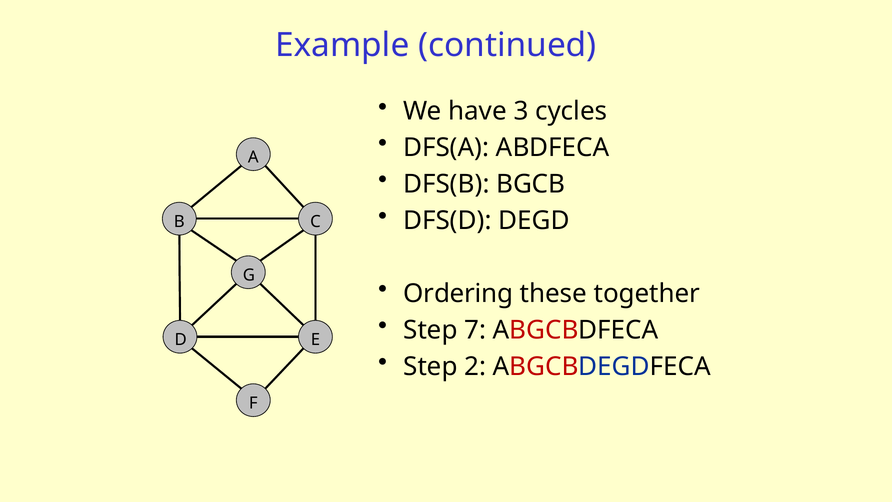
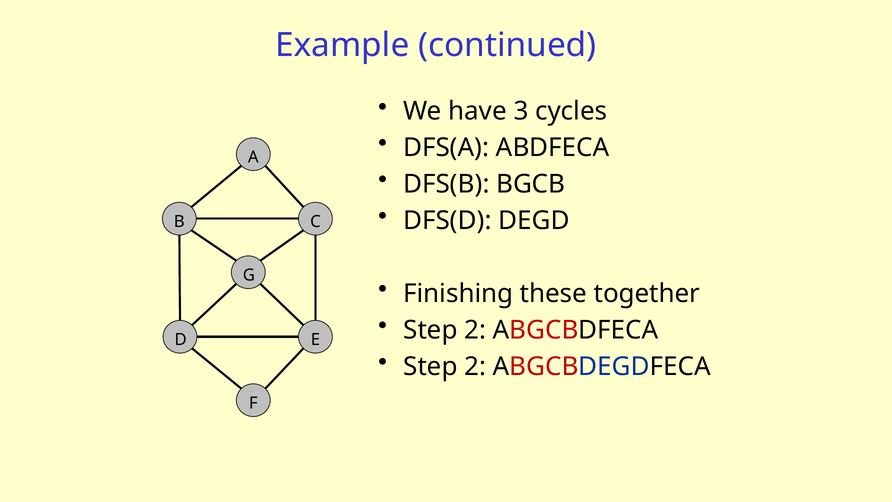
Ordering: Ordering -> Finishing (458, 293)
7: 7 -> 2 (475, 330)
